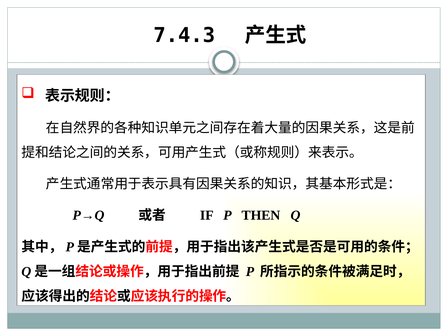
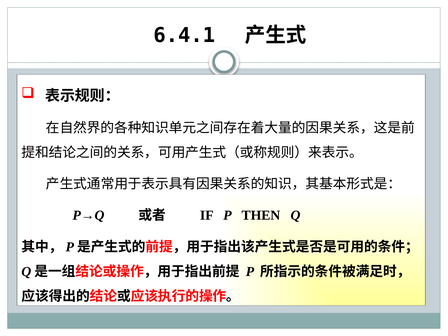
7.4.3: 7.4.3 -> 6.4.1 (184, 35)
